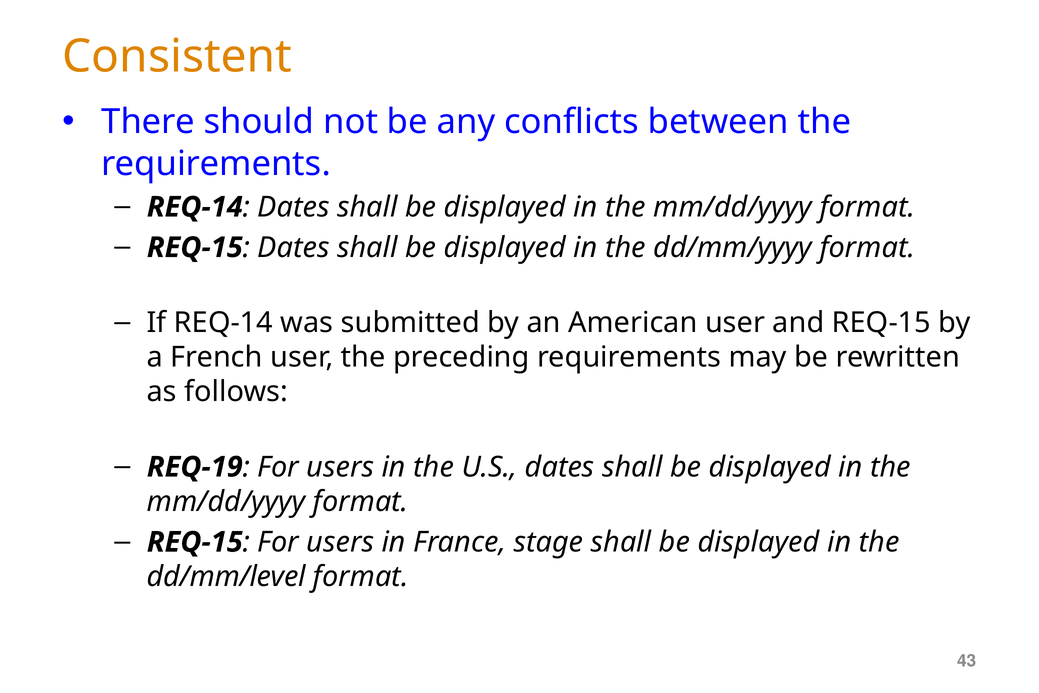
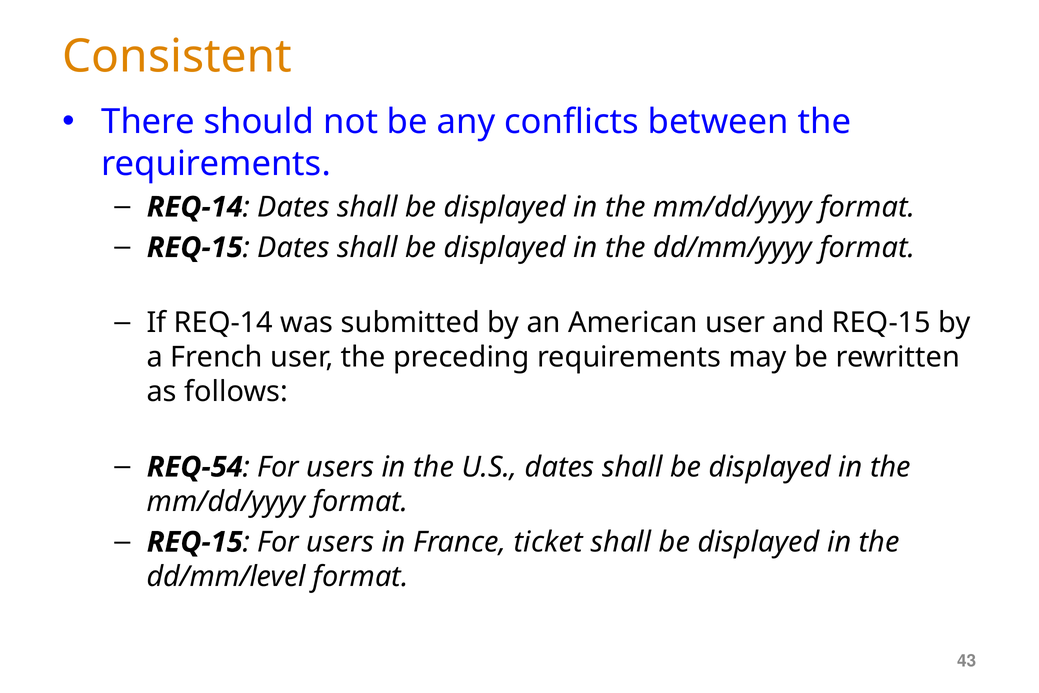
REQ-19: REQ-19 -> REQ-54 (195, 467)
stage: stage -> ticket (548, 542)
